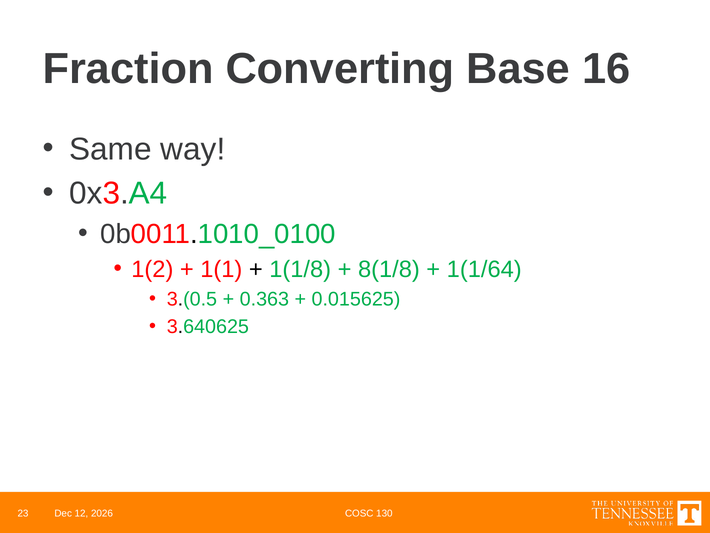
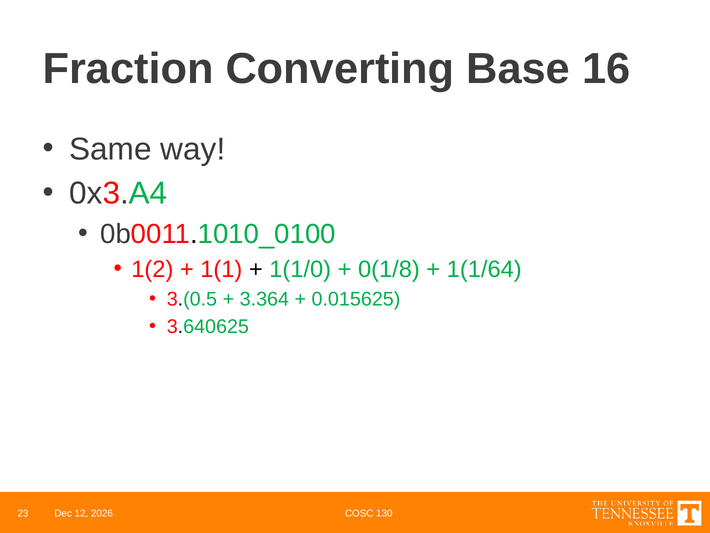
1(1/8: 1(1/8 -> 1(1/0 (300, 269)
8(1/8: 8(1/8 -> 0(1/8 (389, 269)
0.363: 0.363 -> 3.364 (264, 299)
